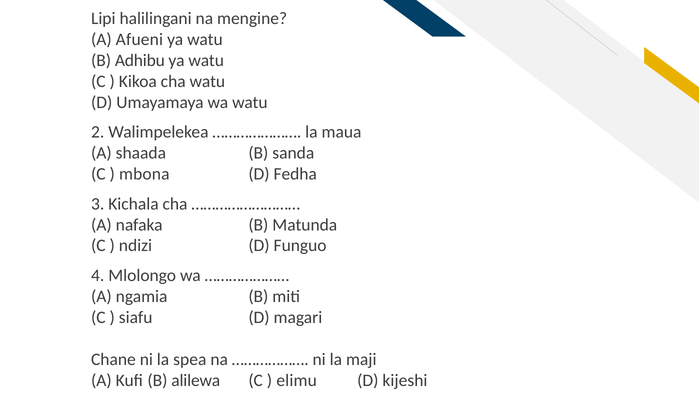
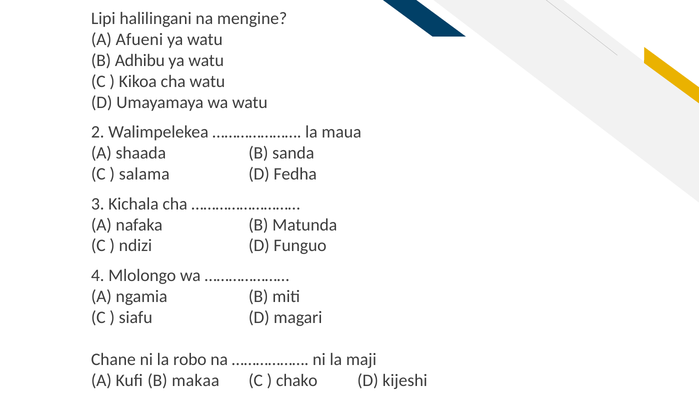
mbona: mbona -> salama (144, 174)
spea: spea -> robo (190, 359)
alilewa: alilewa -> makaa (196, 380)
elimu: elimu -> chako (297, 380)
